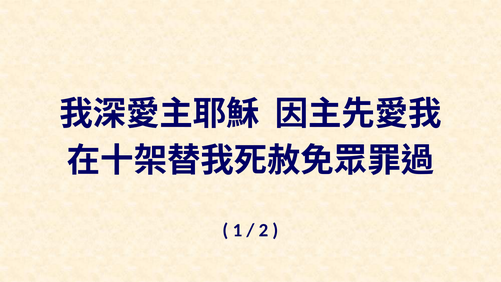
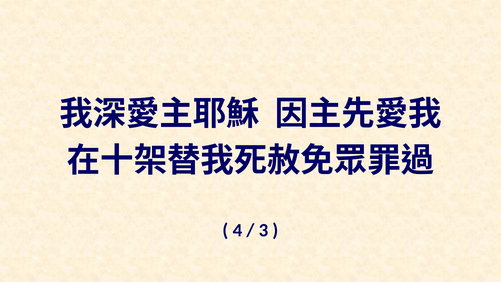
1: 1 -> 4 (237, 230)
2: 2 -> 3 (263, 230)
